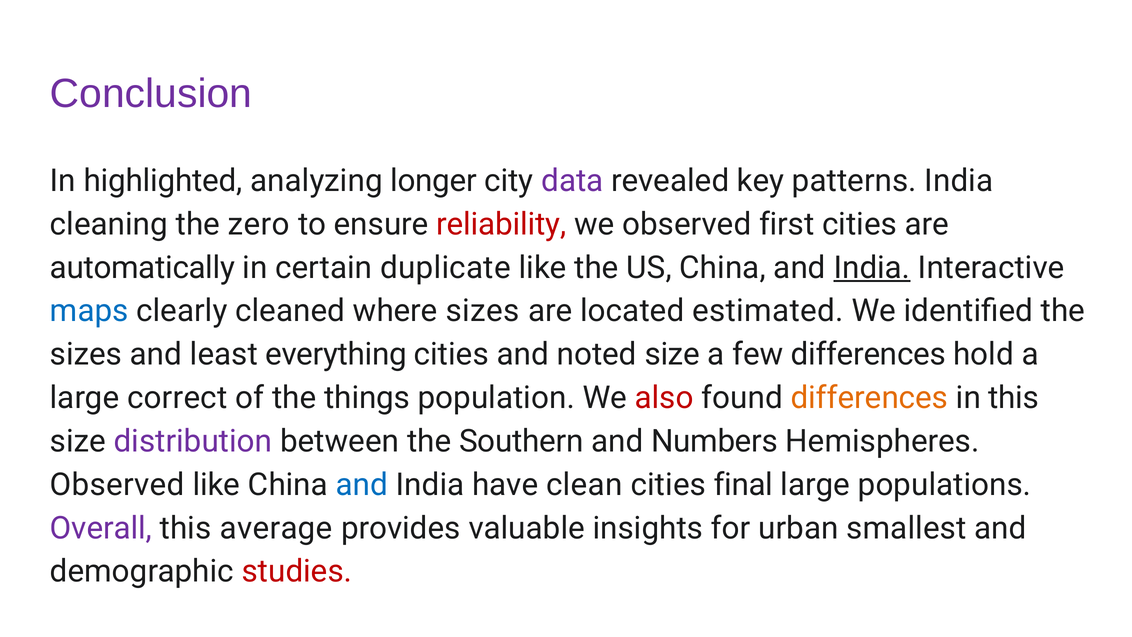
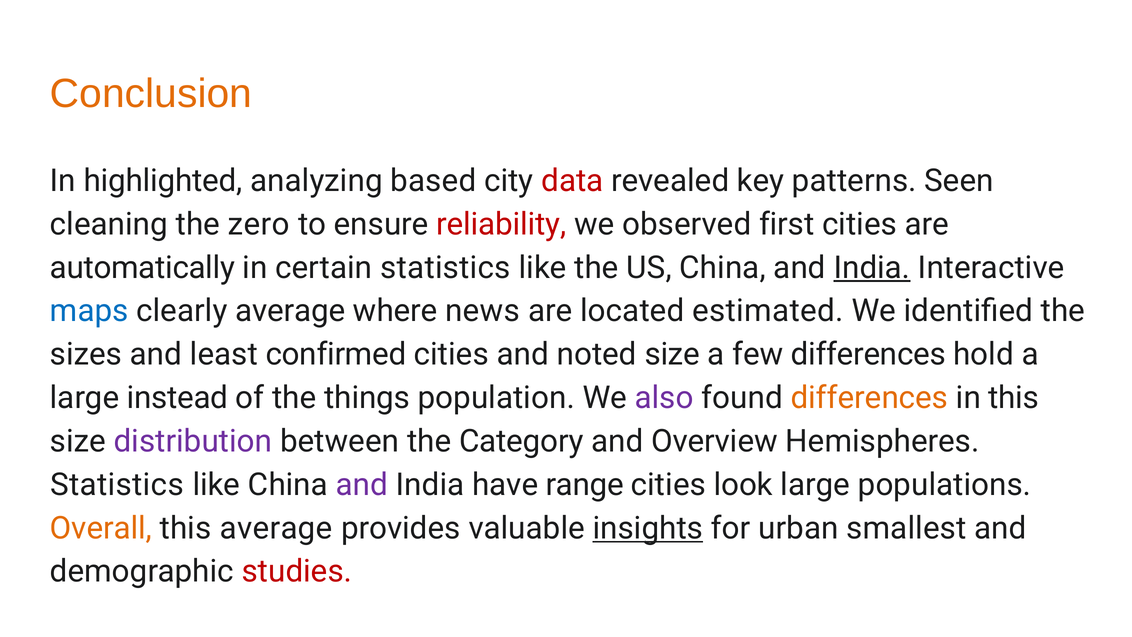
Conclusion colour: purple -> orange (151, 94)
longer: longer -> based (433, 181)
data colour: purple -> red (572, 181)
patterns India: India -> Seen (959, 181)
certain duplicate: duplicate -> statistics (445, 268)
clearly cleaned: cleaned -> average (290, 311)
where sizes: sizes -> news (483, 311)
everything: everything -> confirmed (336, 354)
correct: correct -> instead (178, 398)
also colour: red -> purple (664, 398)
Southern: Southern -> Category (521, 441)
Numbers: Numbers -> Overview (714, 441)
Observed: Observed -> Statistics (117, 485)
and colour: blue -> purple (362, 485)
clean: clean -> range (585, 485)
final: final -> look (743, 485)
Overall colour: purple -> orange (101, 528)
insights underline: none -> present (648, 528)
